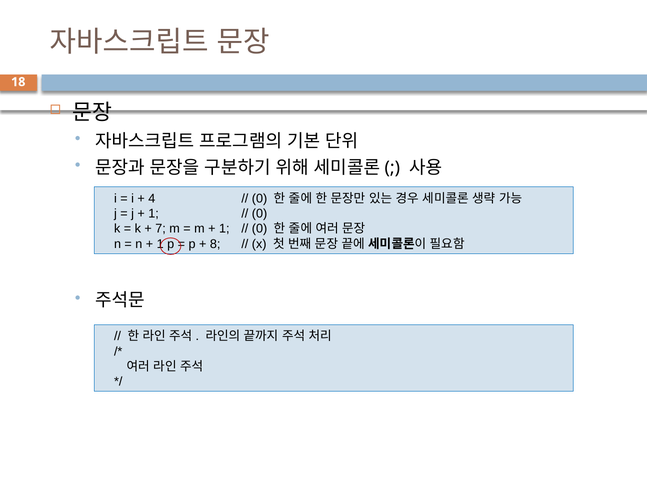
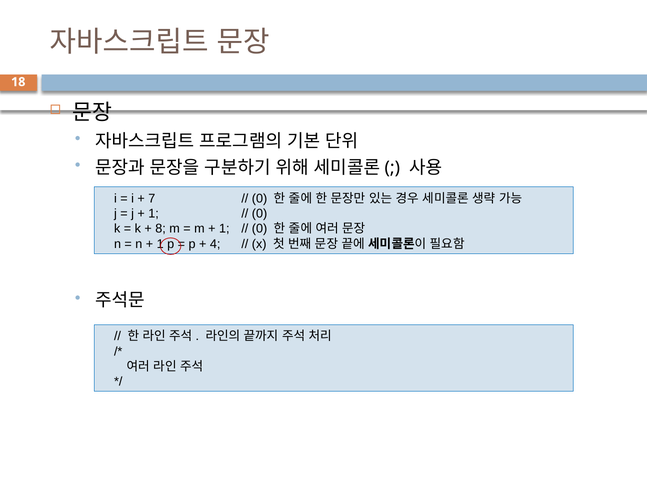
4: 4 -> 7 (152, 198)
7: 7 -> 8 (161, 228)
8: 8 -> 4 (215, 243)
